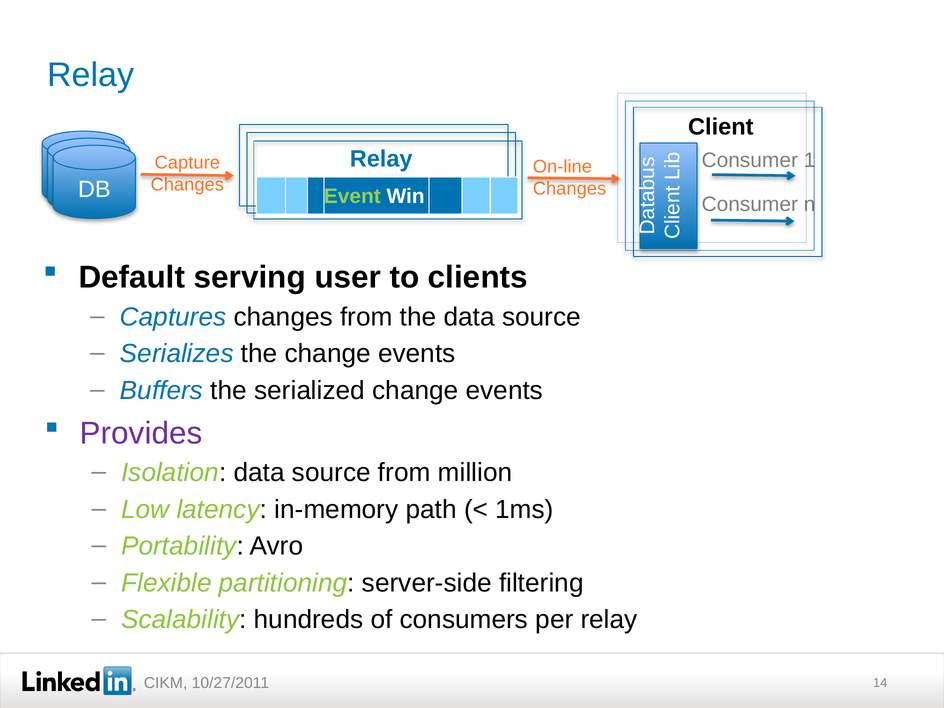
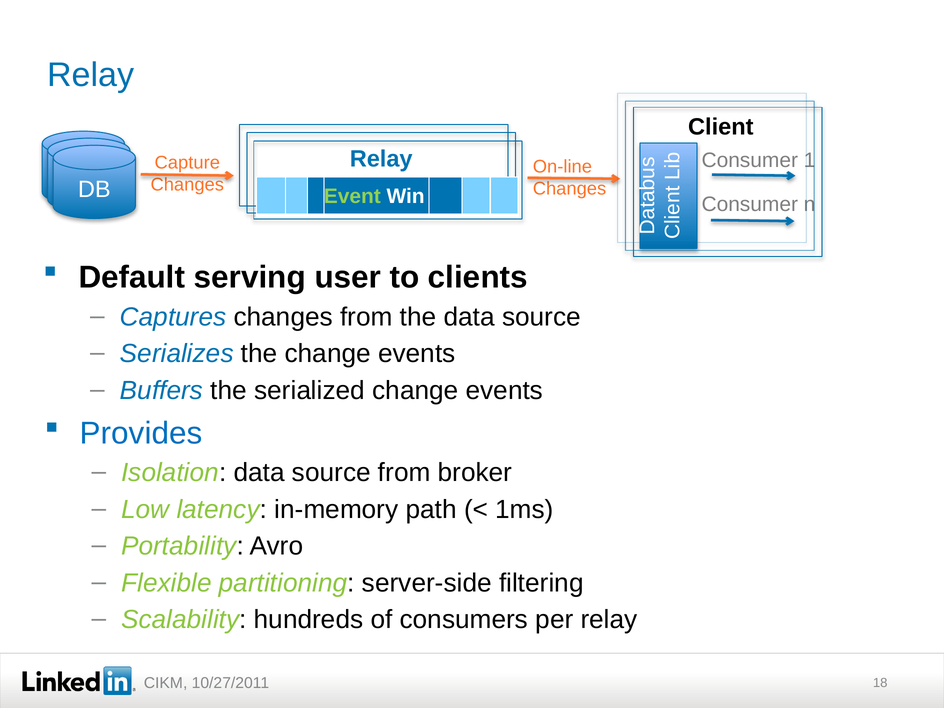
Provides colour: purple -> blue (141, 433)
million: million -> broker (475, 473)
14: 14 -> 18 (880, 683)
